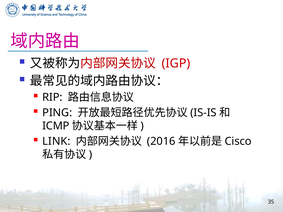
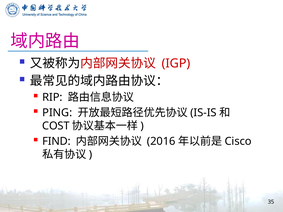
ICMP: ICMP -> COST (56, 126)
LINK: LINK -> FIND (56, 141)
